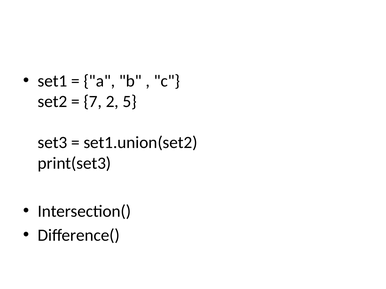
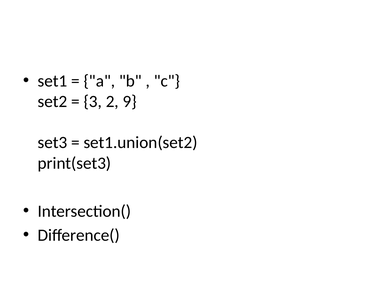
7: 7 -> 3 (93, 102)
5: 5 -> 9 (130, 102)
